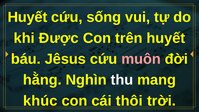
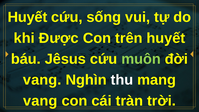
muôn colour: pink -> light green (141, 59)
hằng: hằng -> vang (42, 80)
khúc: khúc -> vang (40, 101)
thôi: thôi -> tràn (129, 101)
